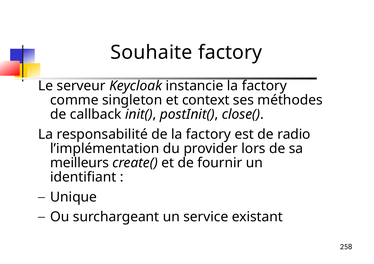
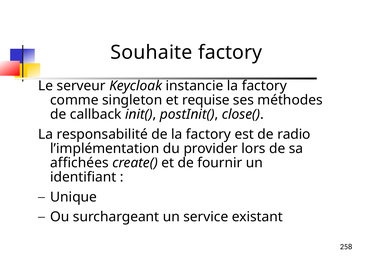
context: context -> requise (206, 100)
meilleurs: meilleurs -> affichées (79, 163)
